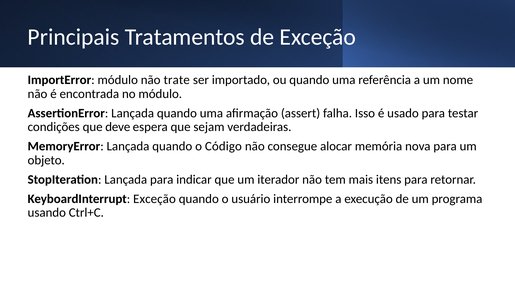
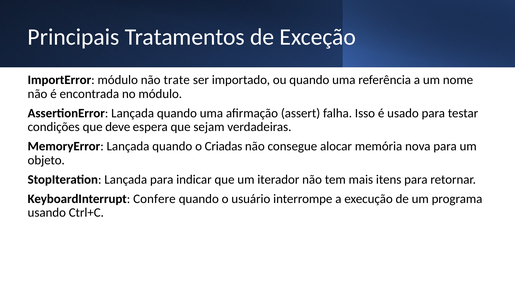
Código: Código -> Criadas (224, 146)
KeyboardInterrupt Exceção: Exceção -> Confere (154, 199)
